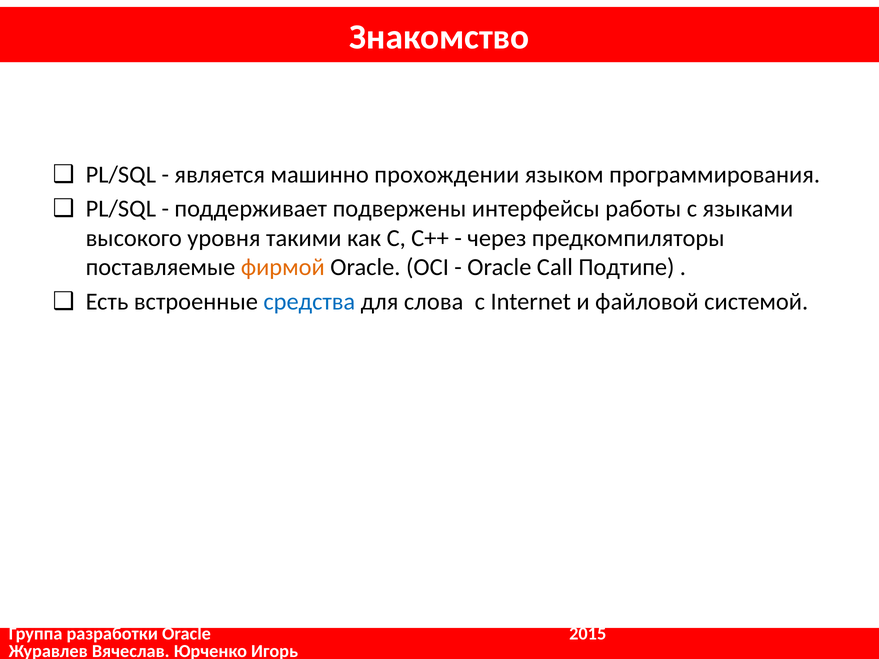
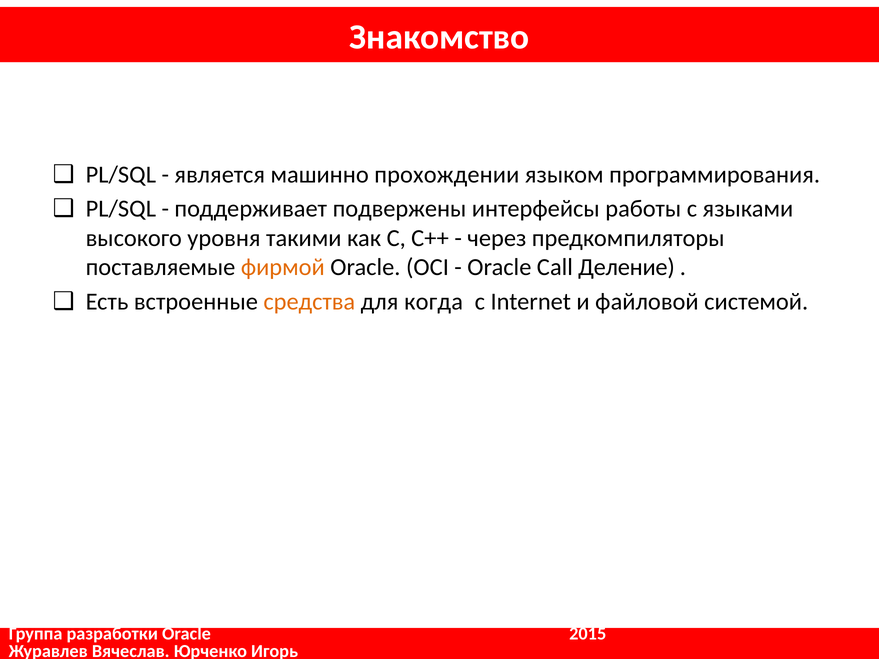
Подтипе: Подтипе -> Деление (627, 267)
средства colour: blue -> orange (309, 302)
слова: слова -> когда (434, 302)
